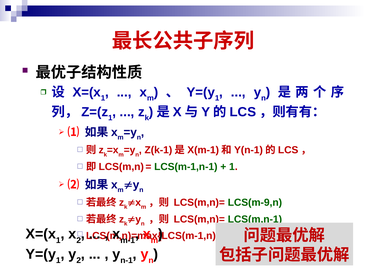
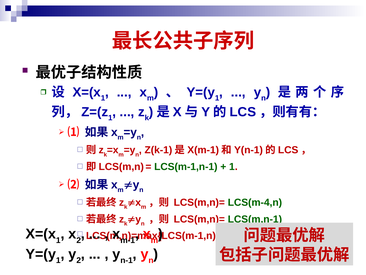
LCS(m-9,n: LCS(m-9,n -> LCS(m-4,n (255, 202)
